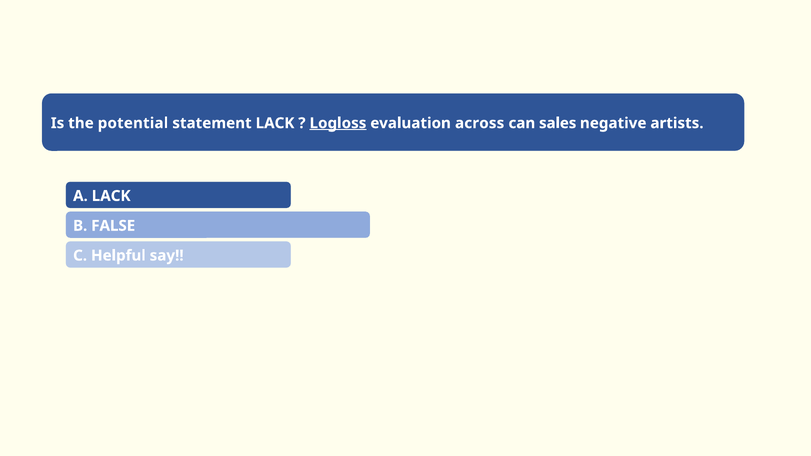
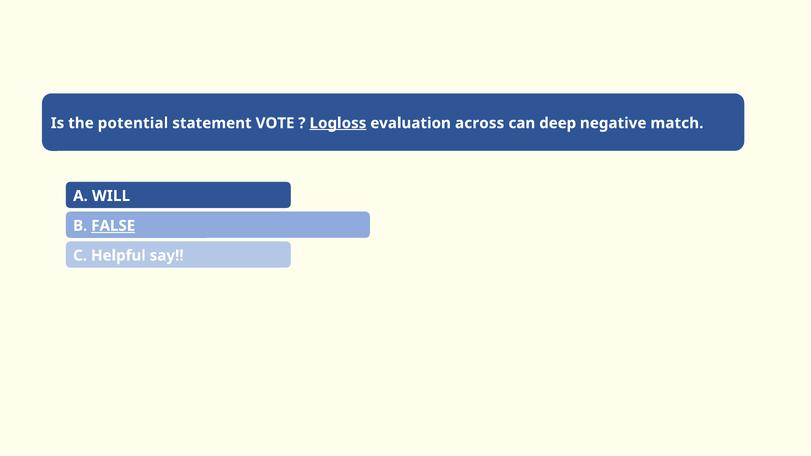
statement LACK: LACK -> VOTE (275, 123)
sales: sales -> deep (558, 123)
artists: artists -> match (677, 123)
A LACK: LACK -> WILL (111, 196)
FALSE underline: none -> present (113, 226)
